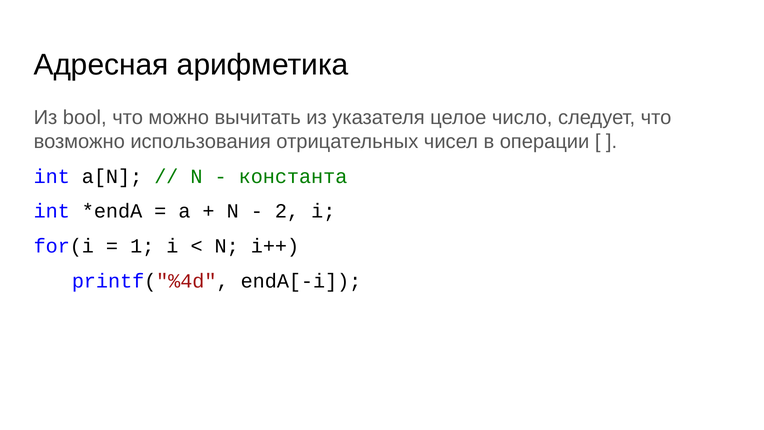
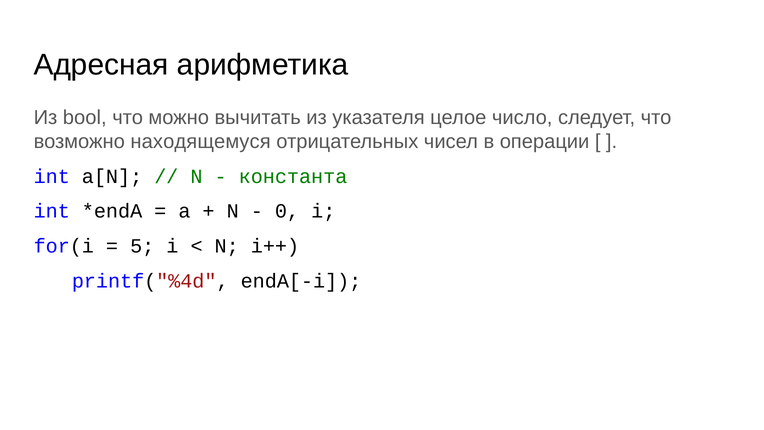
использования: использования -> находящемуся (201, 142)
2: 2 -> 0 (287, 211)
1: 1 -> 5 (142, 246)
